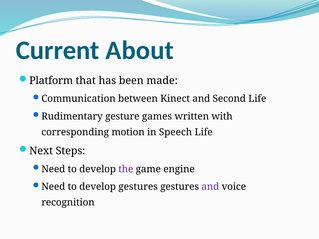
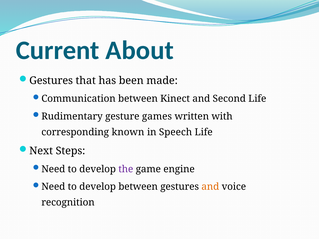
Platform: Platform -> Gestures (51, 81)
motion: motion -> known (128, 132)
develop gestures: gestures -> between (138, 187)
and colour: purple -> orange (210, 187)
